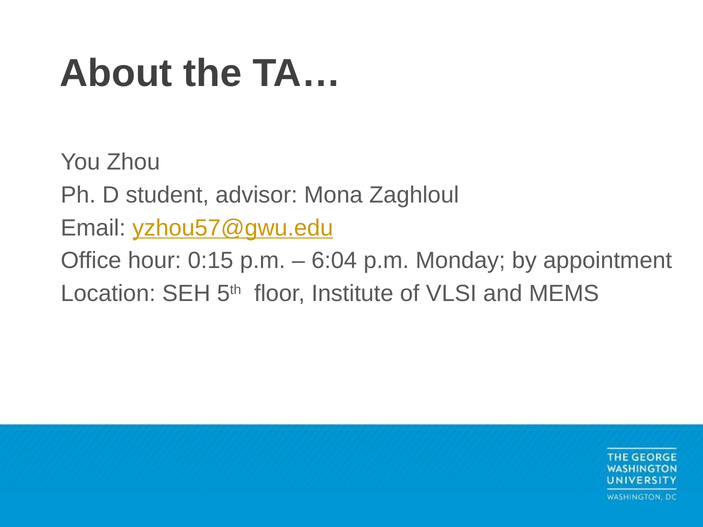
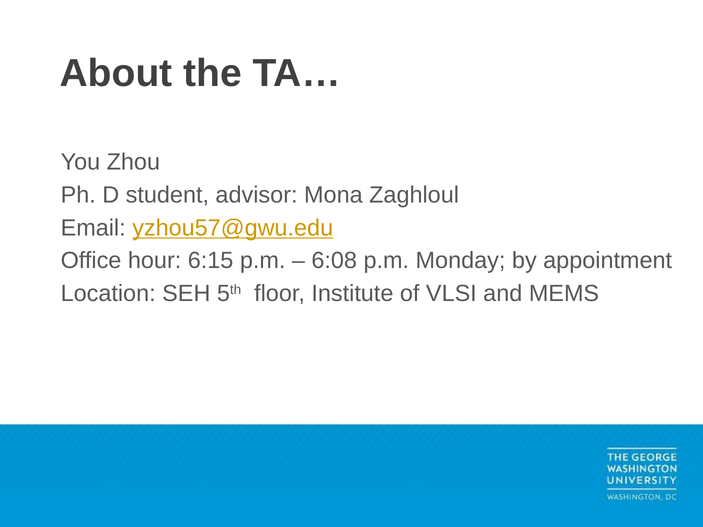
0:15: 0:15 -> 6:15 (211, 261)
6:04: 6:04 -> 6:08 (334, 261)
